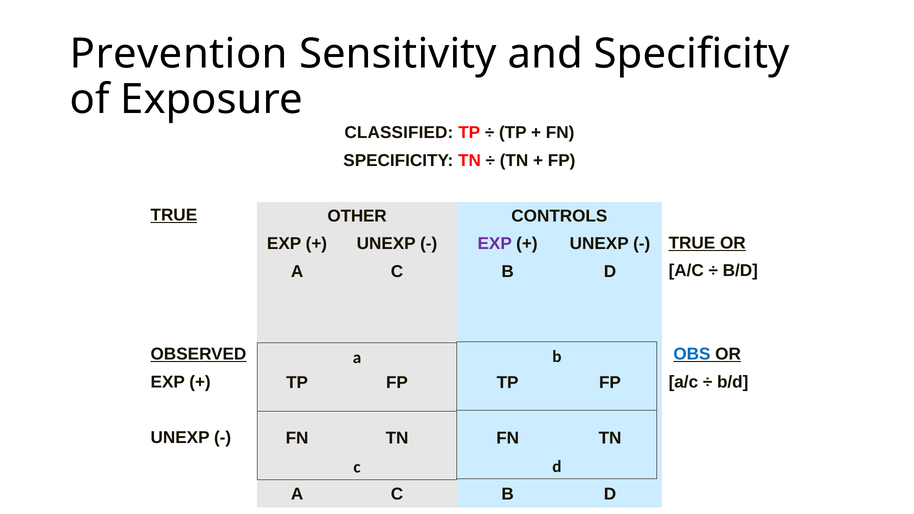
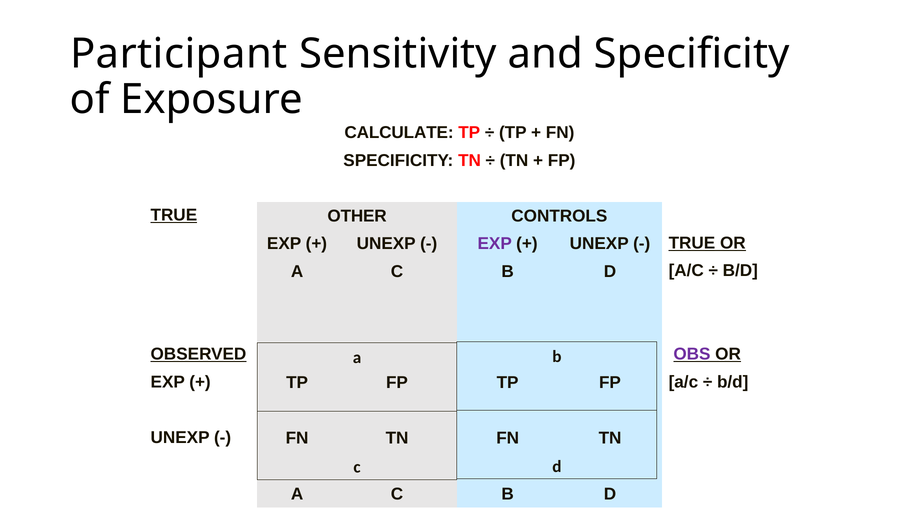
Prevention: Prevention -> Participant (179, 54)
CLASSIFIED: CLASSIFIED -> CALCULATE (399, 133)
OBS colour: blue -> purple (692, 354)
